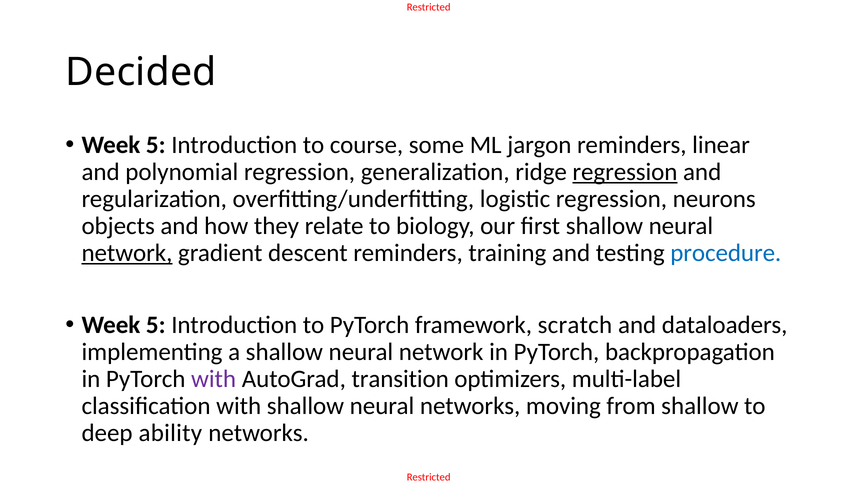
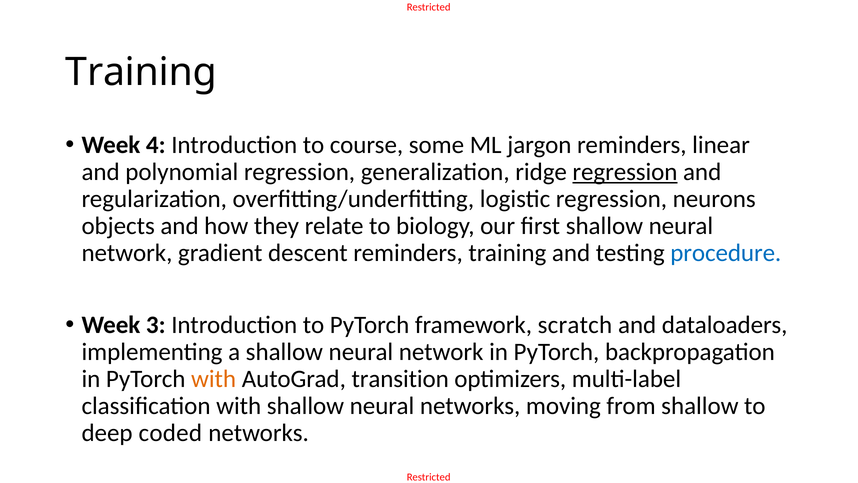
Decided: Decided -> Training (141, 72)
5: 5 -> 4 (156, 145)
network underline: present -> none (127, 253)
5: 5 -> 3 (156, 325)
with colour: purple -> orange (214, 379)
ability: ability -> coded (170, 433)
